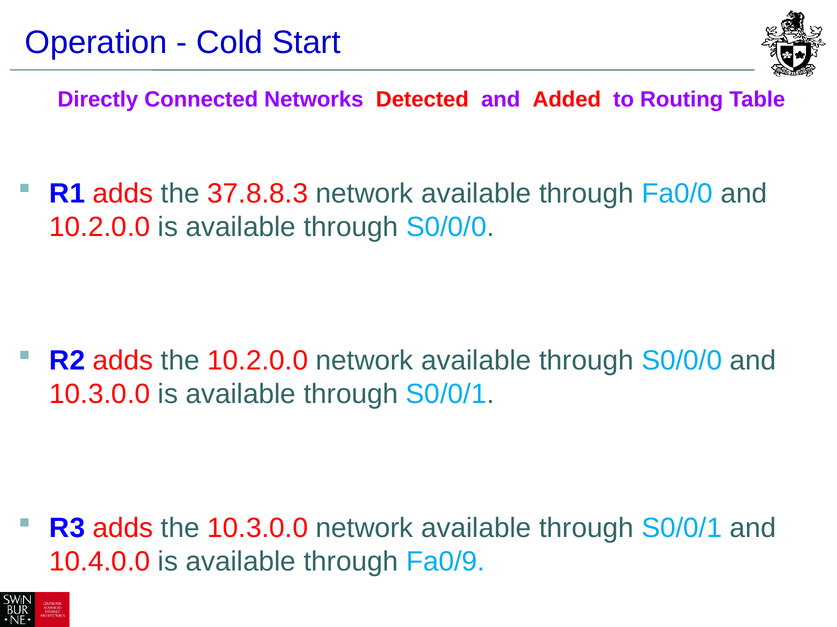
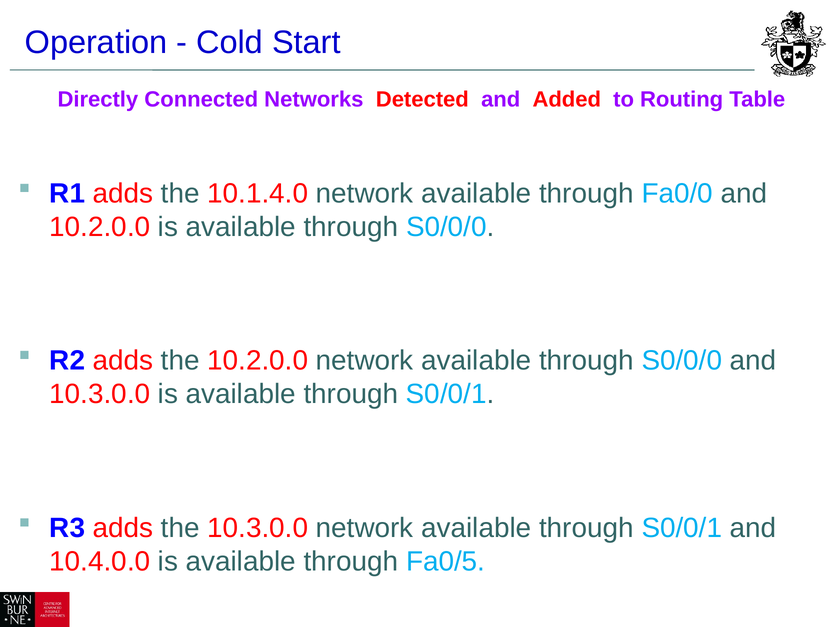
37.8.8.3: 37.8.8.3 -> 10.1.4.0 (258, 194)
Fa0/9: Fa0/9 -> Fa0/5 (446, 562)
